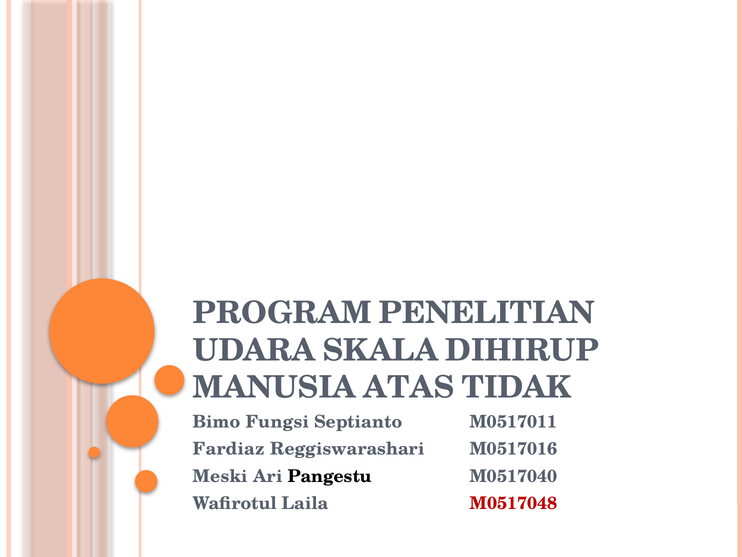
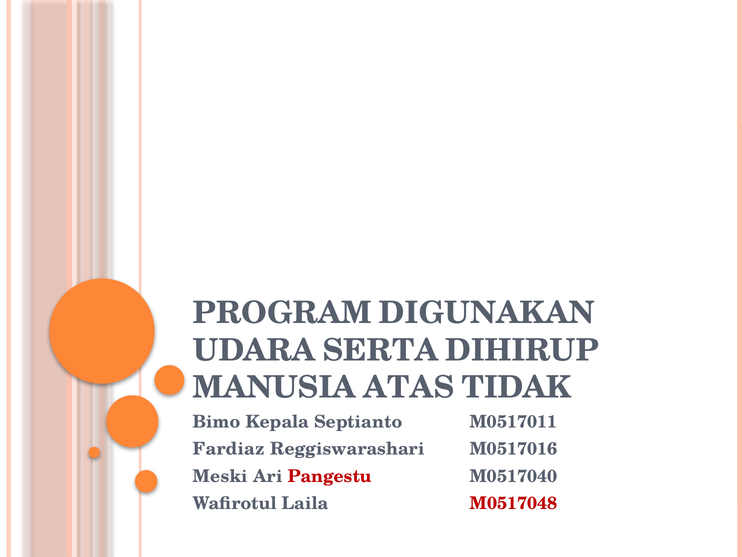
PENELITIAN: PENELITIAN -> DIGUNAKAN (487, 313)
SKALA: SKALA -> SERTA (380, 350)
Fungsi: Fungsi -> Kepala (277, 421)
Pangestu colour: black -> red (330, 476)
